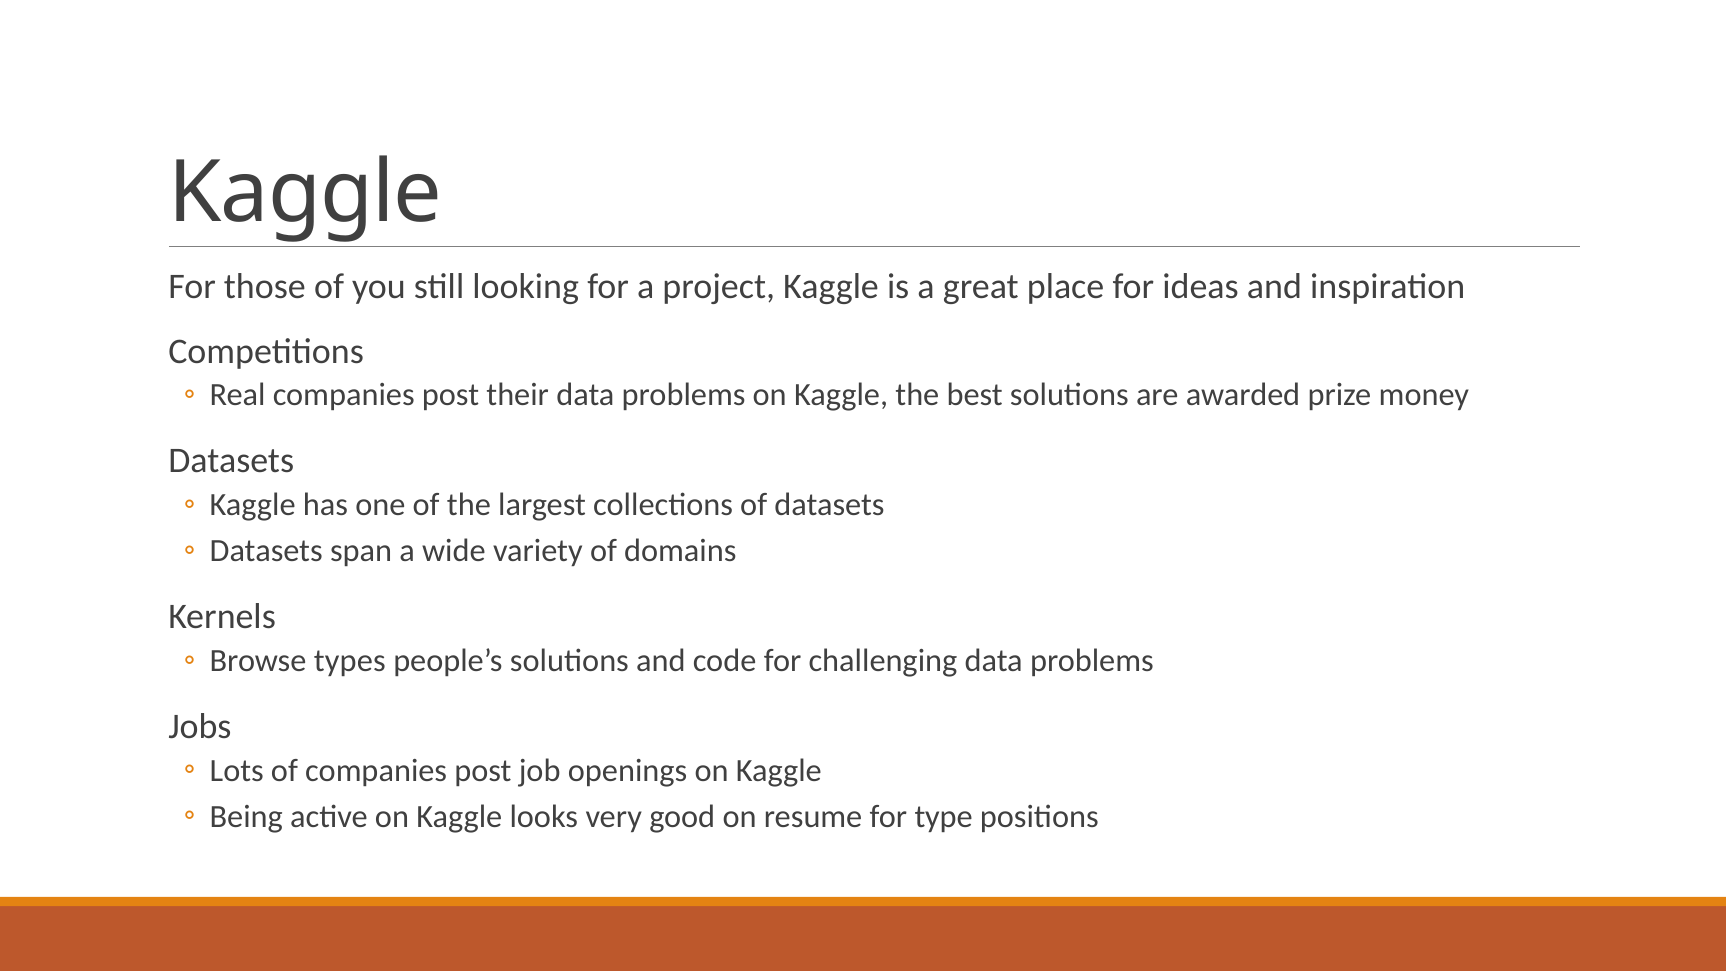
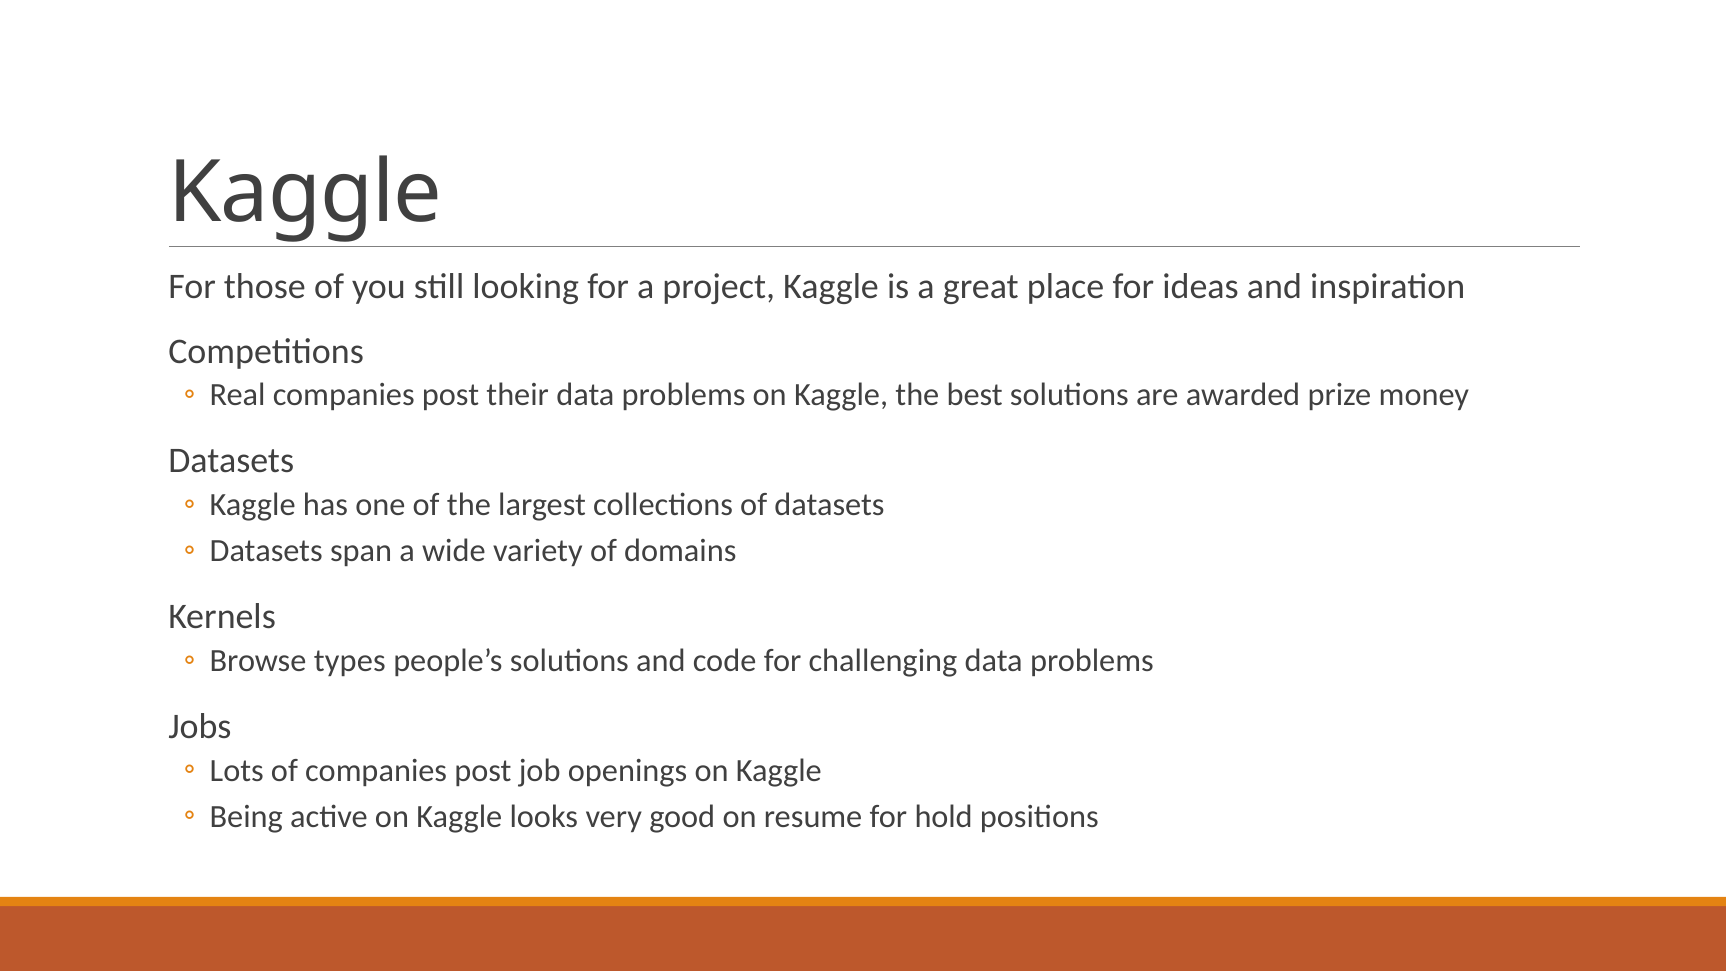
type: type -> hold (944, 816)
